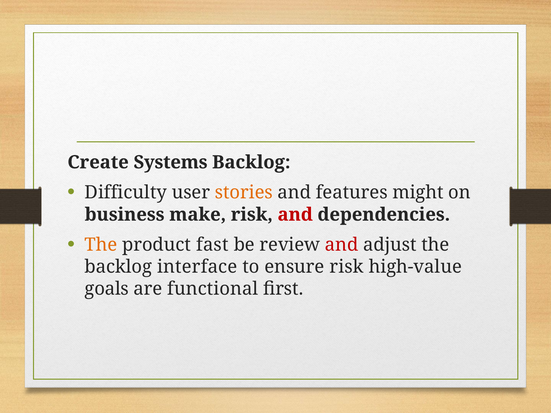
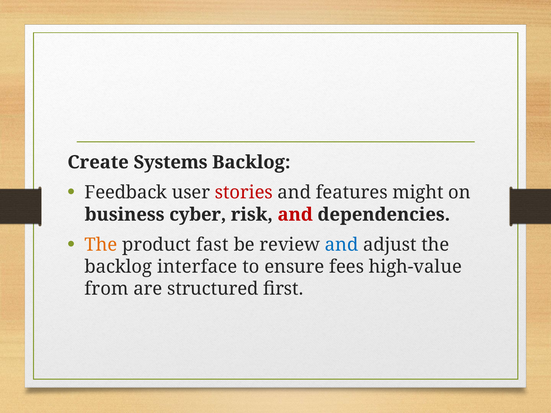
Difficulty: Difficulty -> Feedback (126, 193)
stories colour: orange -> red (244, 193)
make: make -> cyber (198, 215)
and colour: red -> blue (342, 245)
ensure risk: risk -> fees (347, 267)
goals: goals -> from (107, 289)
functional: functional -> structured (213, 289)
